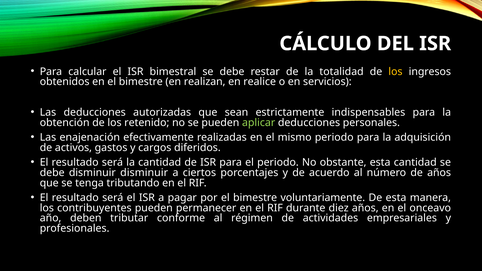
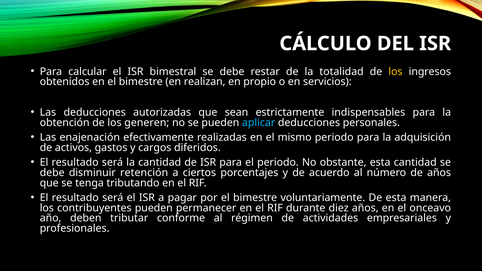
realice: realice -> propio (260, 82)
retenido: retenido -> generen (147, 123)
aplicar colour: light green -> light blue (259, 123)
disminuir disminuir: disminuir -> retención (144, 173)
